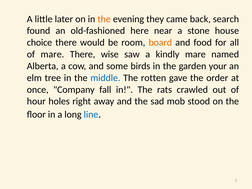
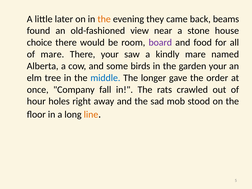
search: search -> beams (226, 19)
here: here -> view (140, 31)
board colour: orange -> purple (160, 43)
There wise: wise -> your (110, 54)
rotten: rotten -> longer (154, 78)
line colour: blue -> orange (91, 115)
